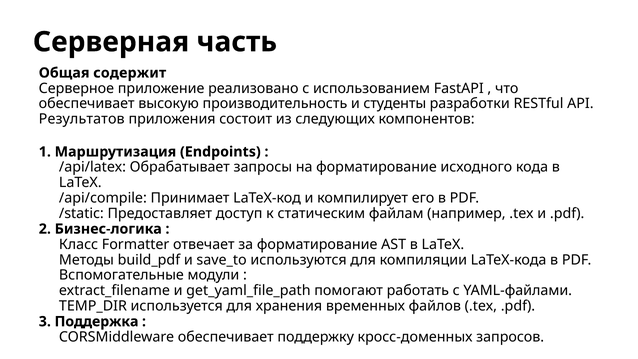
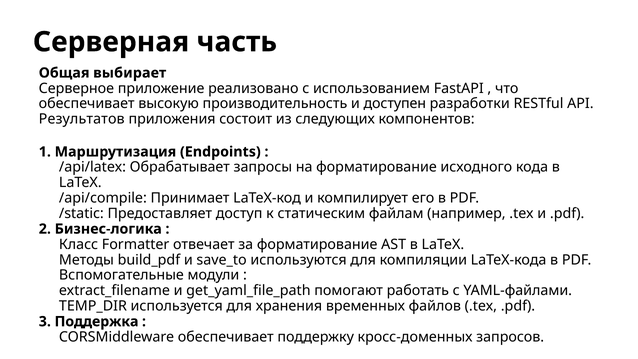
содержит: содержит -> выбирает (130, 73)
студенты: студенты -> доступен (395, 104)
